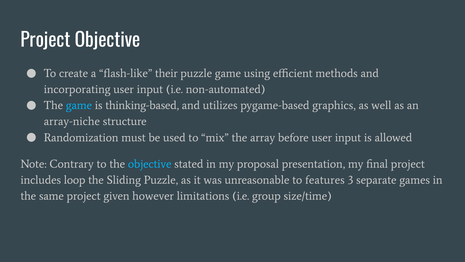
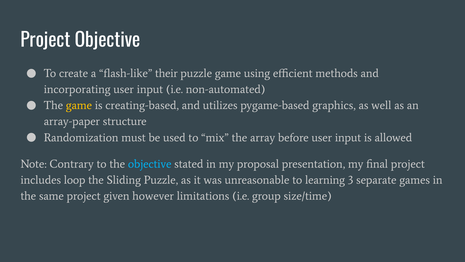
game colour: light blue -> yellow (79, 105)
thinking-based: thinking-based -> creating-based (142, 105)
array-niche: array-niche -> array-paper (72, 121)
features: features -> learning (325, 180)
